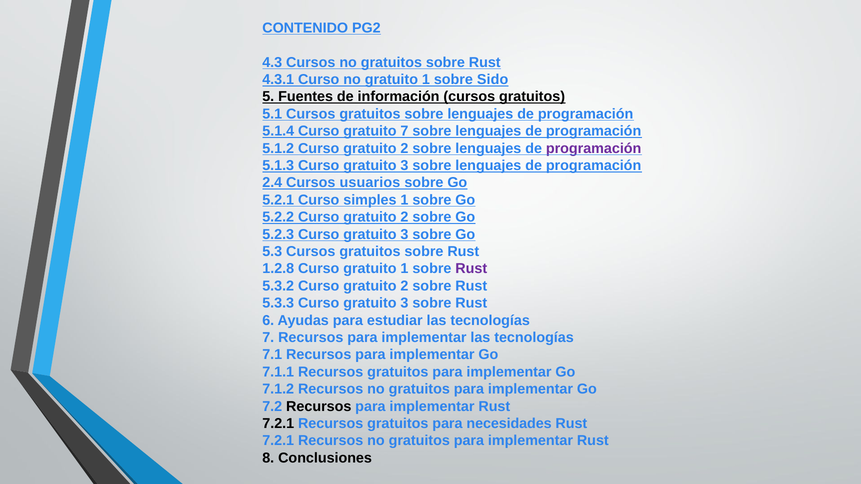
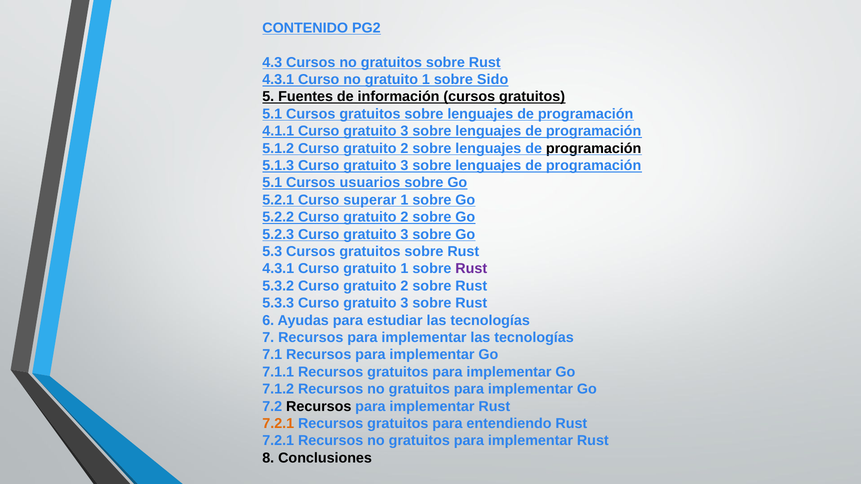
5.1.4: 5.1.4 -> 4.1.1 (278, 131)
7: 7 -> 3 (404, 131)
programación colour: purple -> black (594, 148)
2.4: 2.4 -> 5.1 (272, 183)
simples: simples -> superar (370, 200)
1.2.8: 1.2.8 -> 4.3.1 (278, 269)
7.2.1 colour: black -> orange (278, 424)
necesidades: necesidades -> entendiendo (509, 424)
